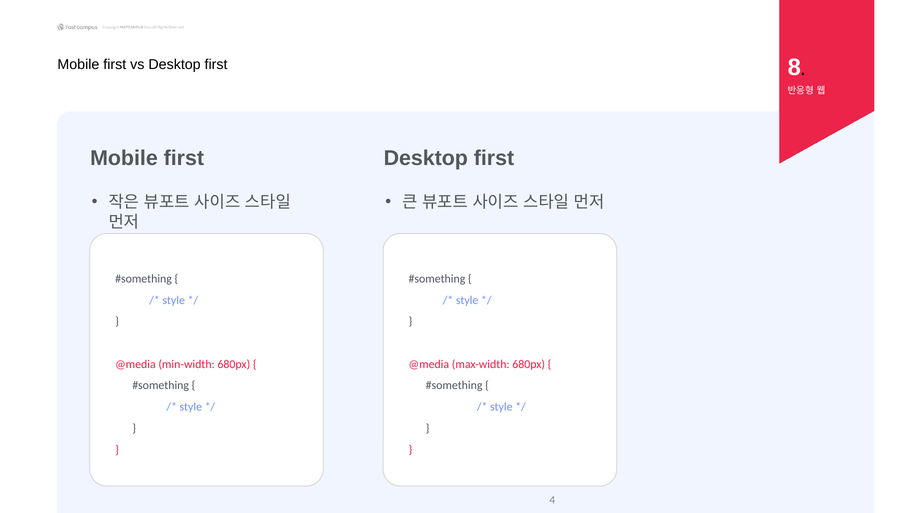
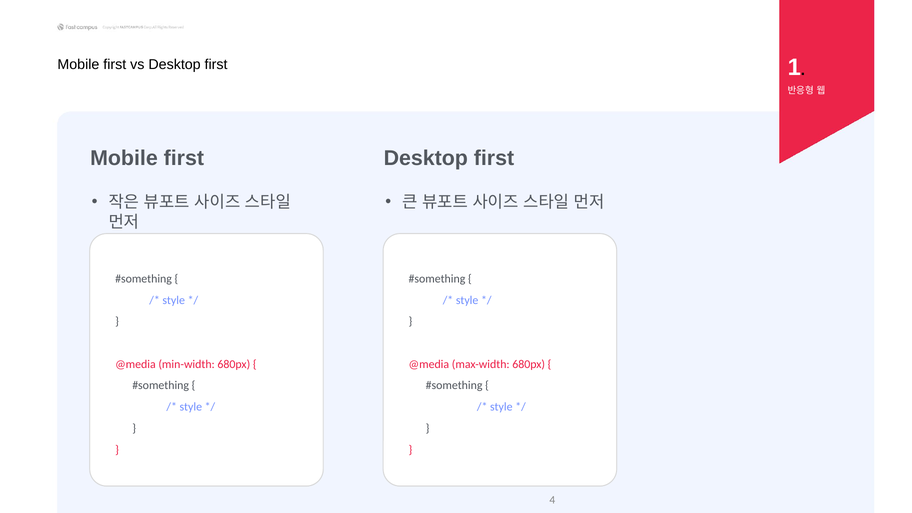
8: 8 -> 1 (794, 67)
